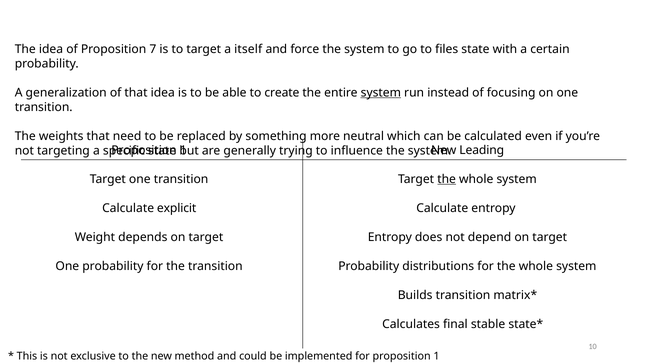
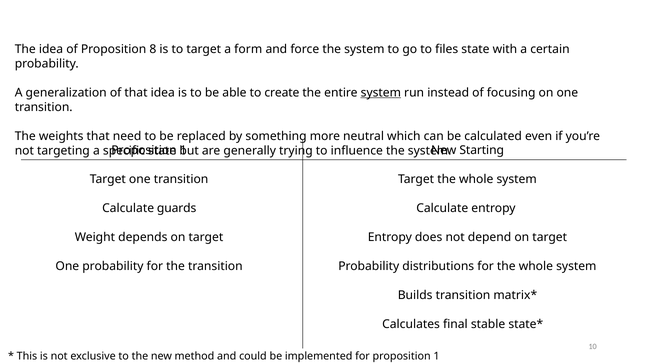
7: 7 -> 8 (153, 49)
itself: itself -> form (248, 49)
Leading: Leading -> Starting (482, 150)
the underline: present -> none (447, 179)
explicit: explicit -> guards (177, 208)
